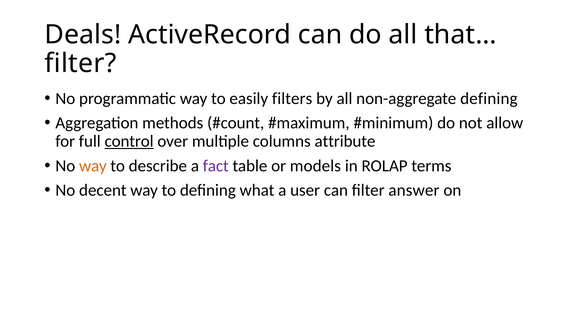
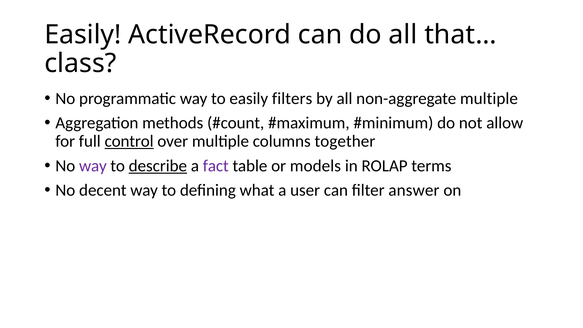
Deals: Deals -> Easily (83, 35)
filter: filter -> class (80, 63)
non-aggregate defining: defining -> multiple (489, 99)
attribute: attribute -> together (345, 141)
way colour: orange -> purple (93, 166)
describe underline: none -> present (158, 166)
